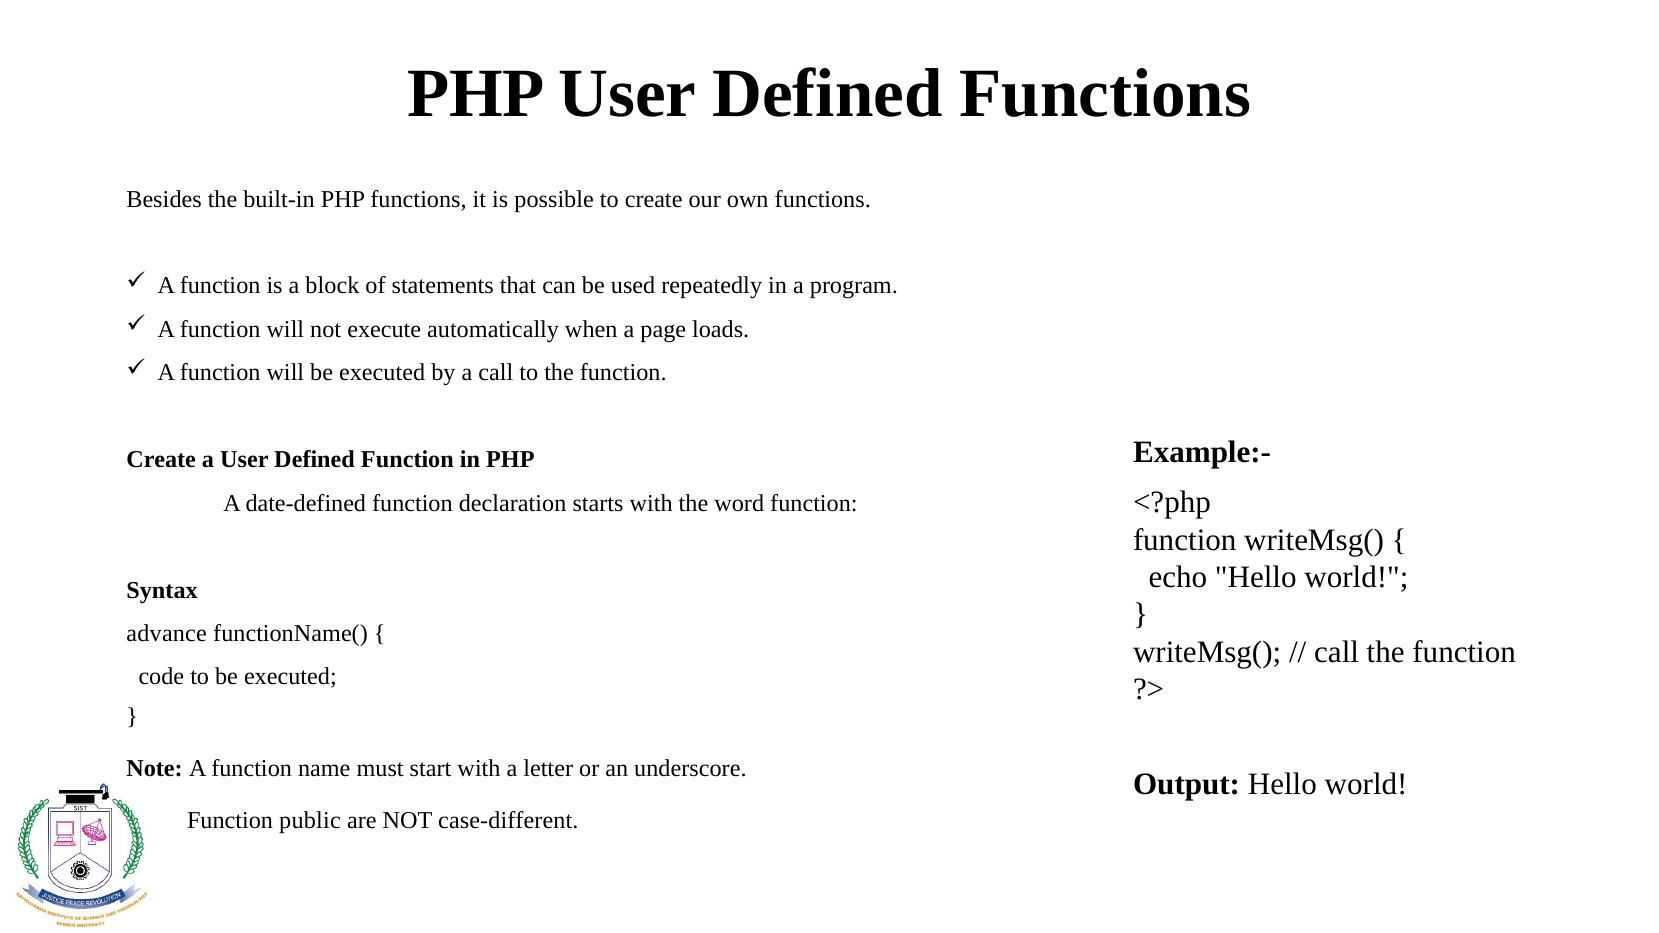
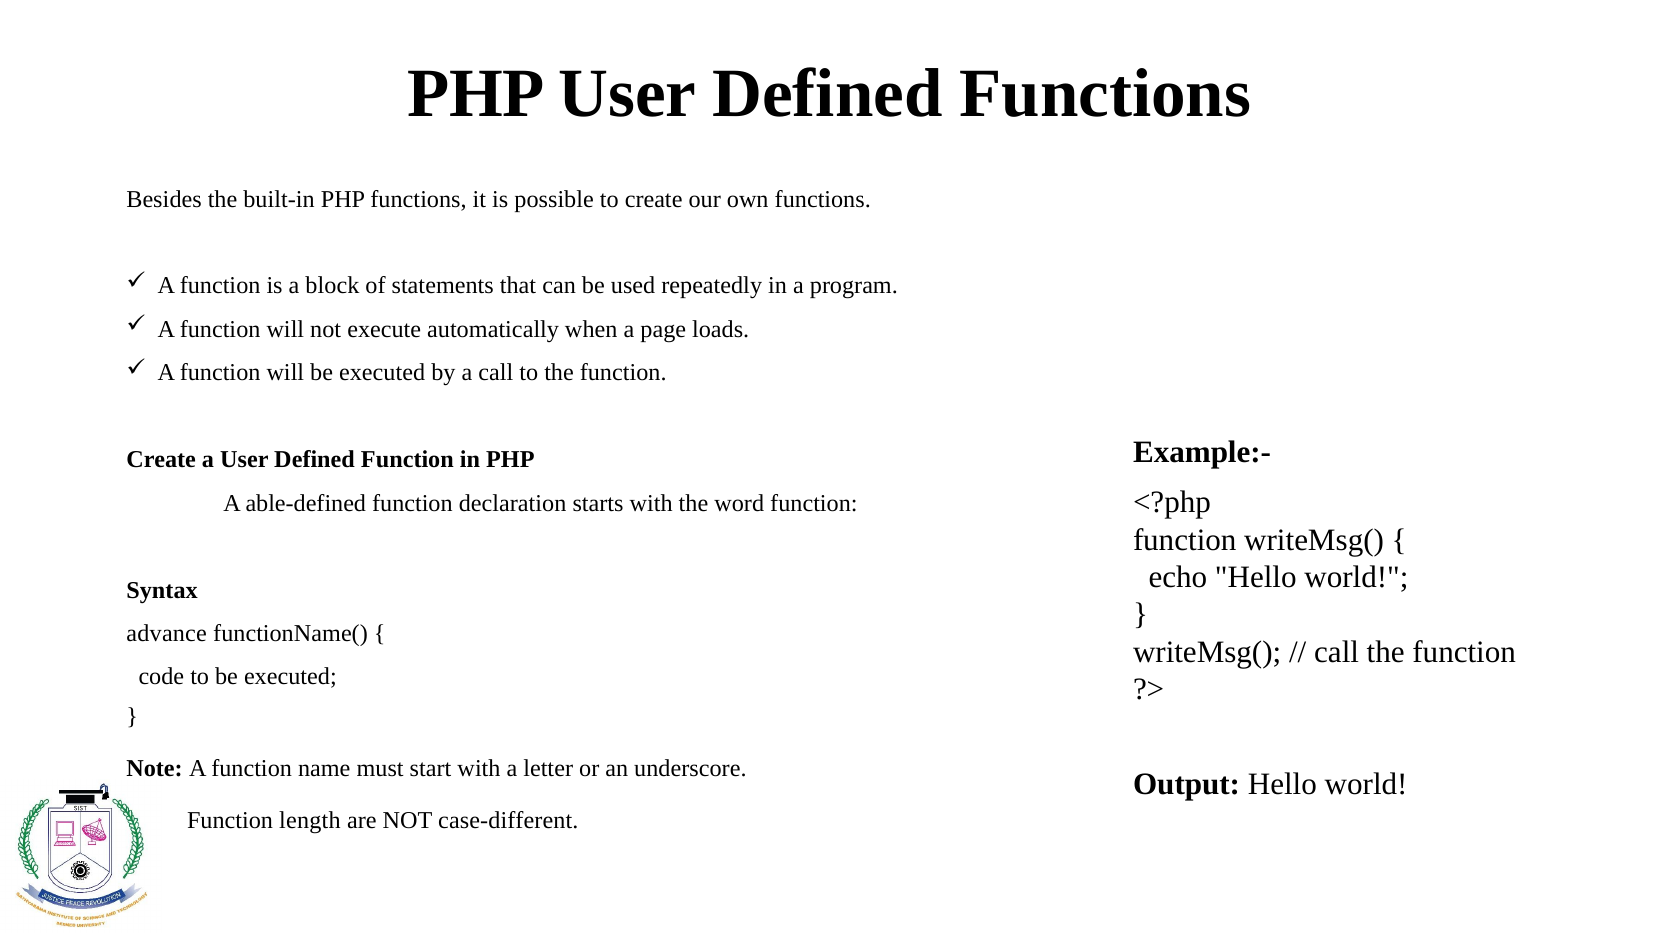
date-defined: date-defined -> able-defined (306, 503)
public: public -> length (310, 820)
